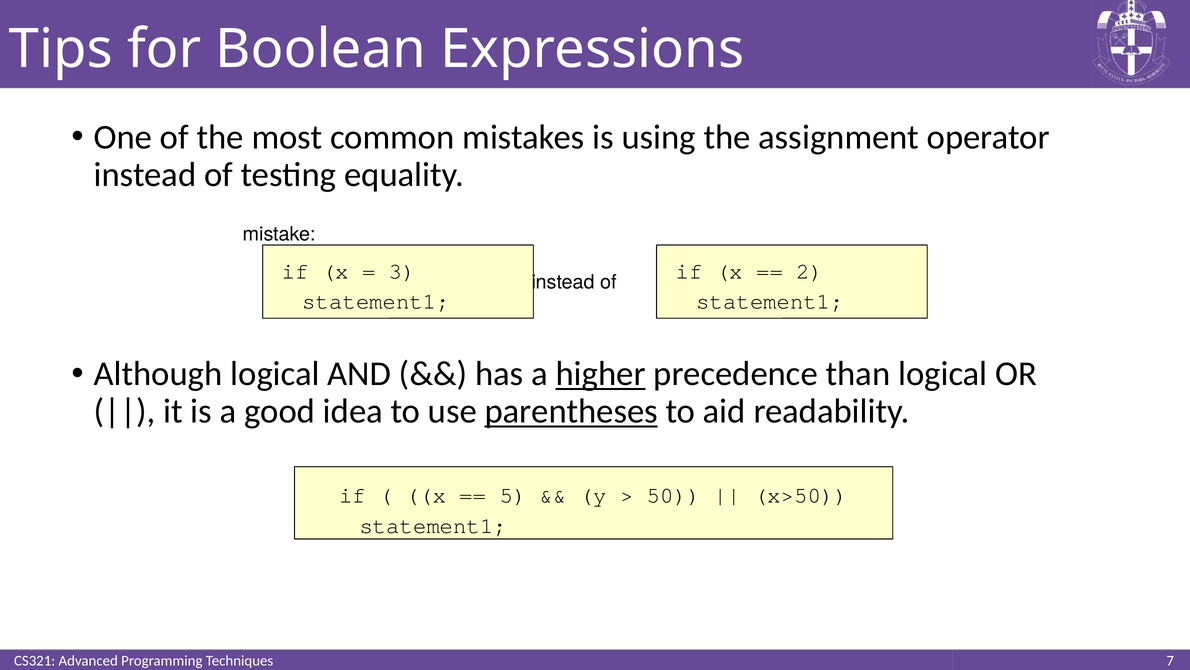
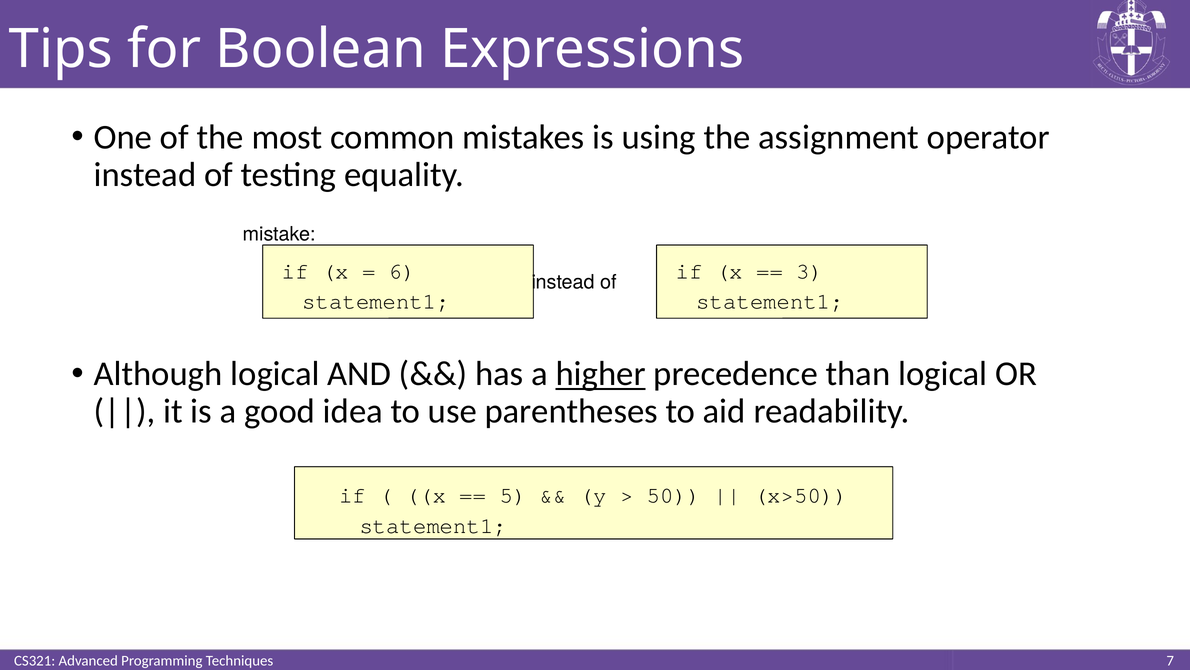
3: 3 -> 6 (402, 271)
2: 2 -> 3 (810, 271)
parentheses underline: present -> none (571, 411)
